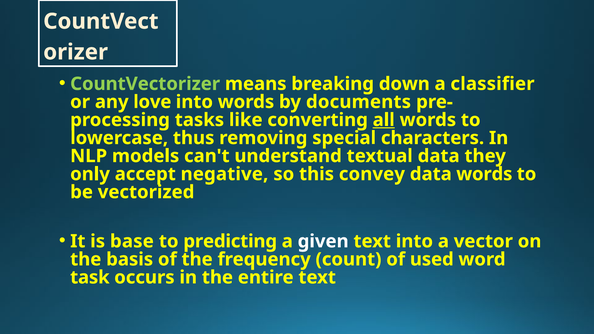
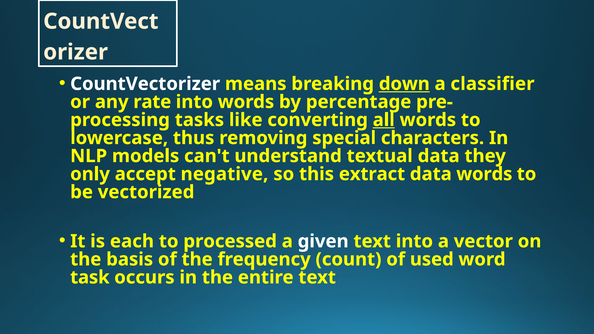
CountVectorizer colour: light green -> white (145, 84)
down underline: none -> present (404, 84)
love: love -> rate (152, 102)
documents: documents -> percentage (359, 102)
convey: convey -> extract (372, 174)
base: base -> each (132, 241)
predicting: predicting -> processed (230, 241)
